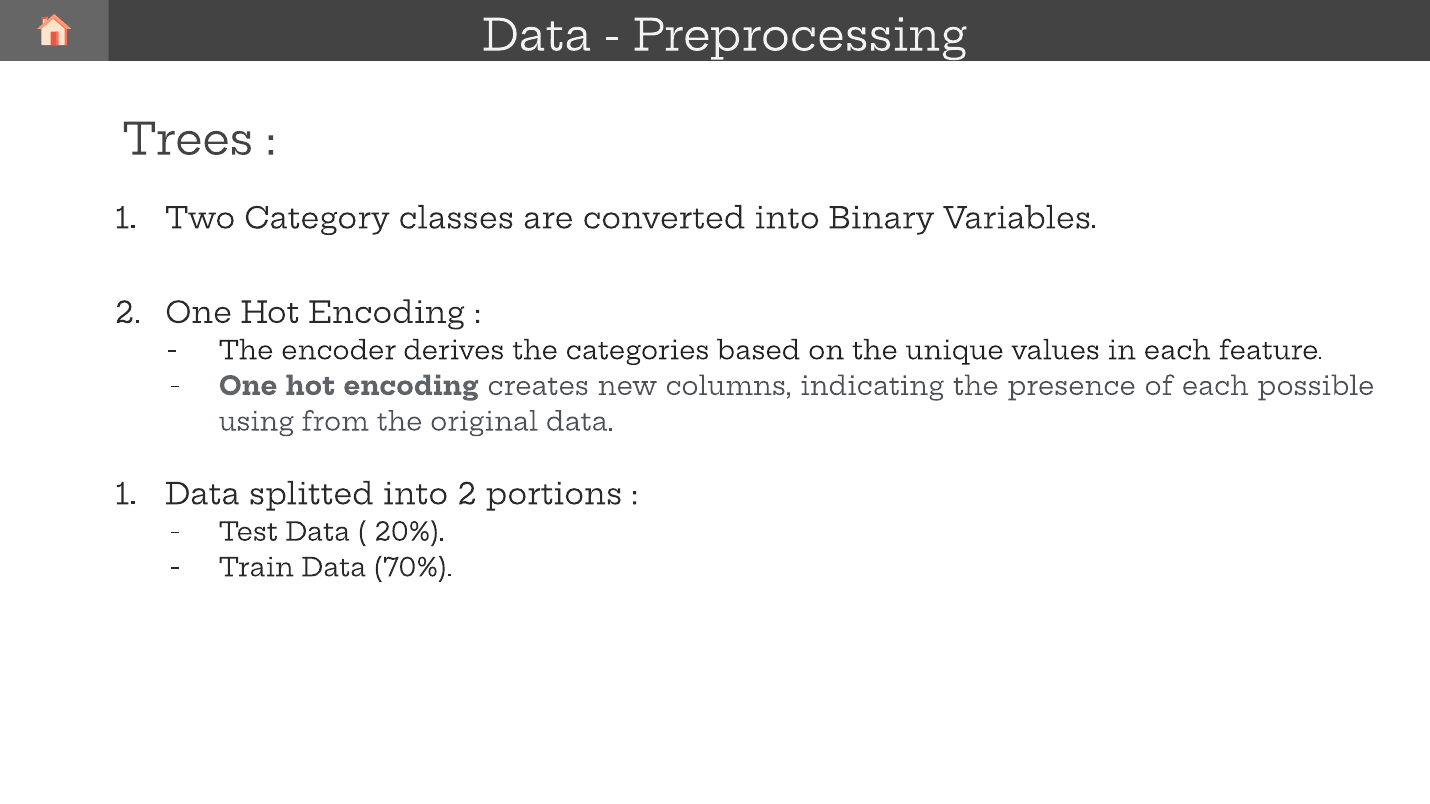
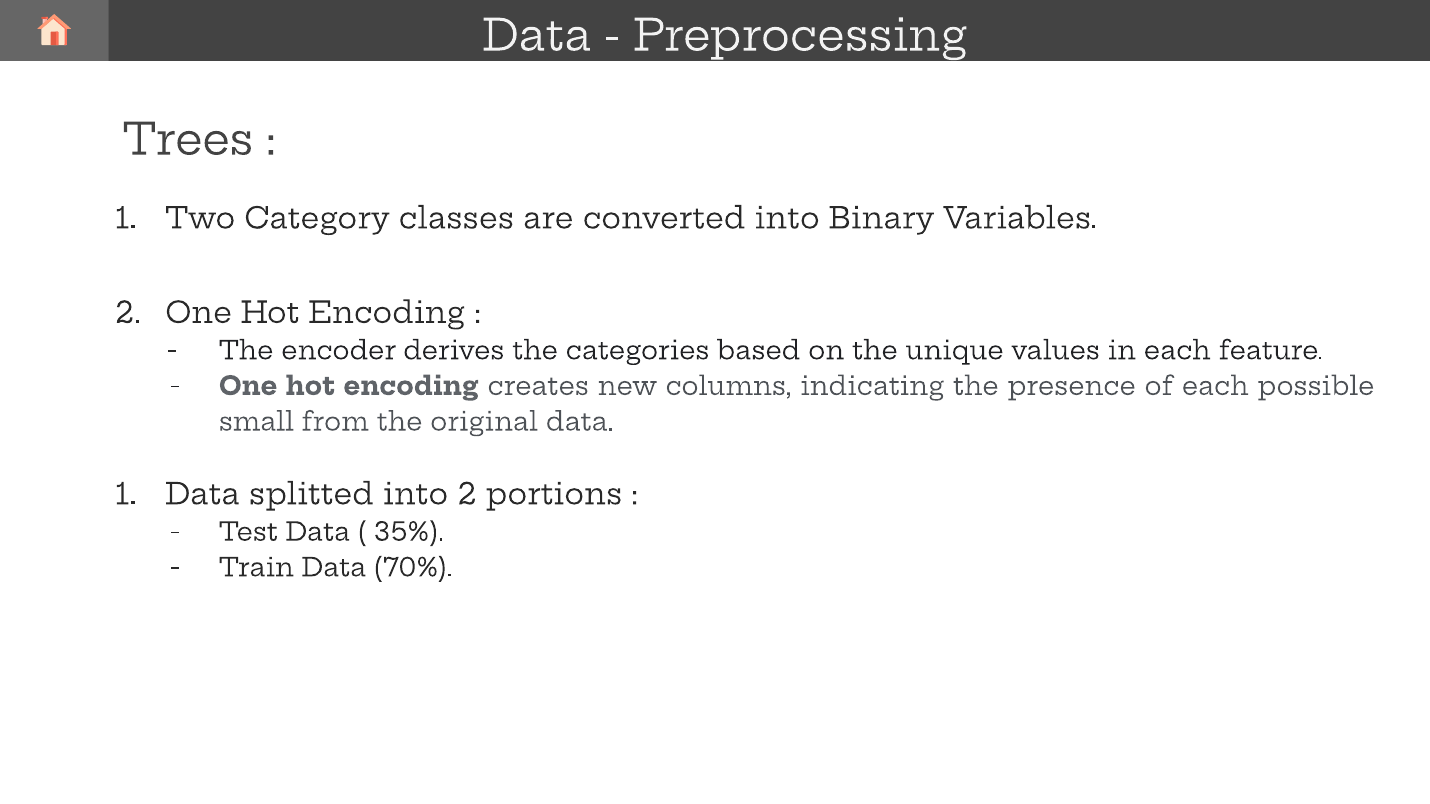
using: using -> small (256, 422)
20%: 20% -> 35% (409, 532)
